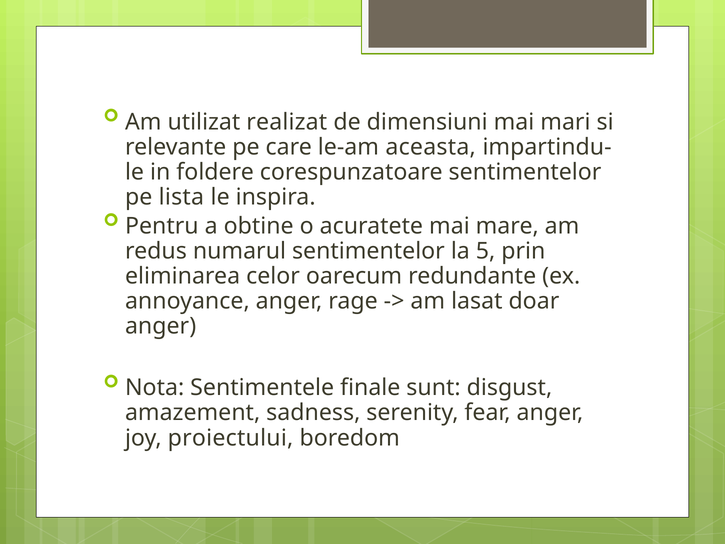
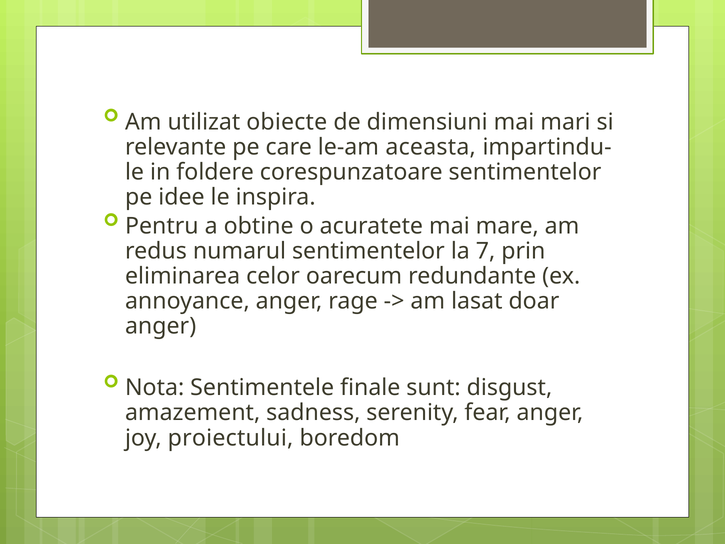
realizat: realizat -> obiecte (287, 122)
lista: lista -> idee (181, 197)
5: 5 -> 7 (486, 251)
